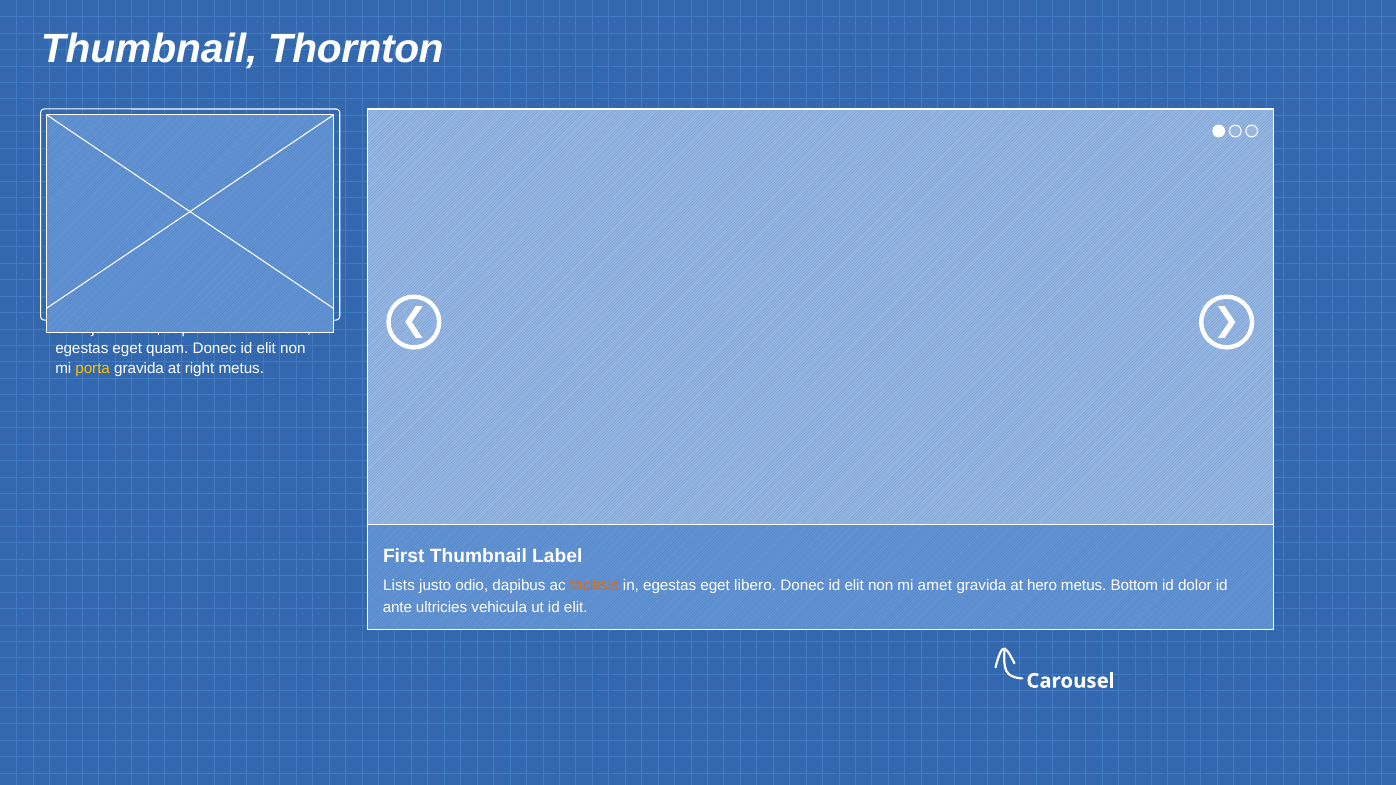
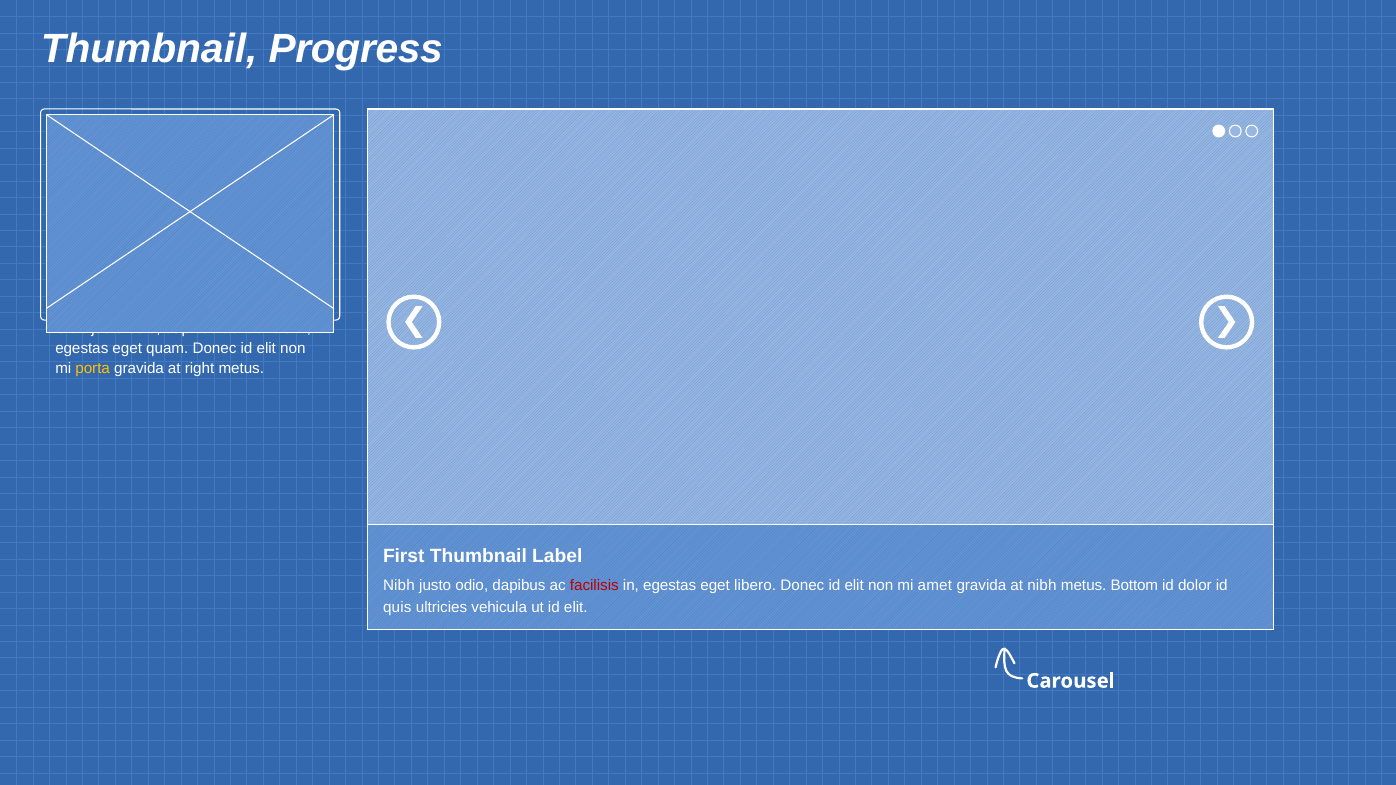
Thornton: Thornton -> Progress (356, 49)
Lists: Lists -> Nibh (399, 586)
facilisis colour: orange -> red (594, 586)
at hero: hero -> nibh (1042, 586)
ante: ante -> quis (397, 608)
